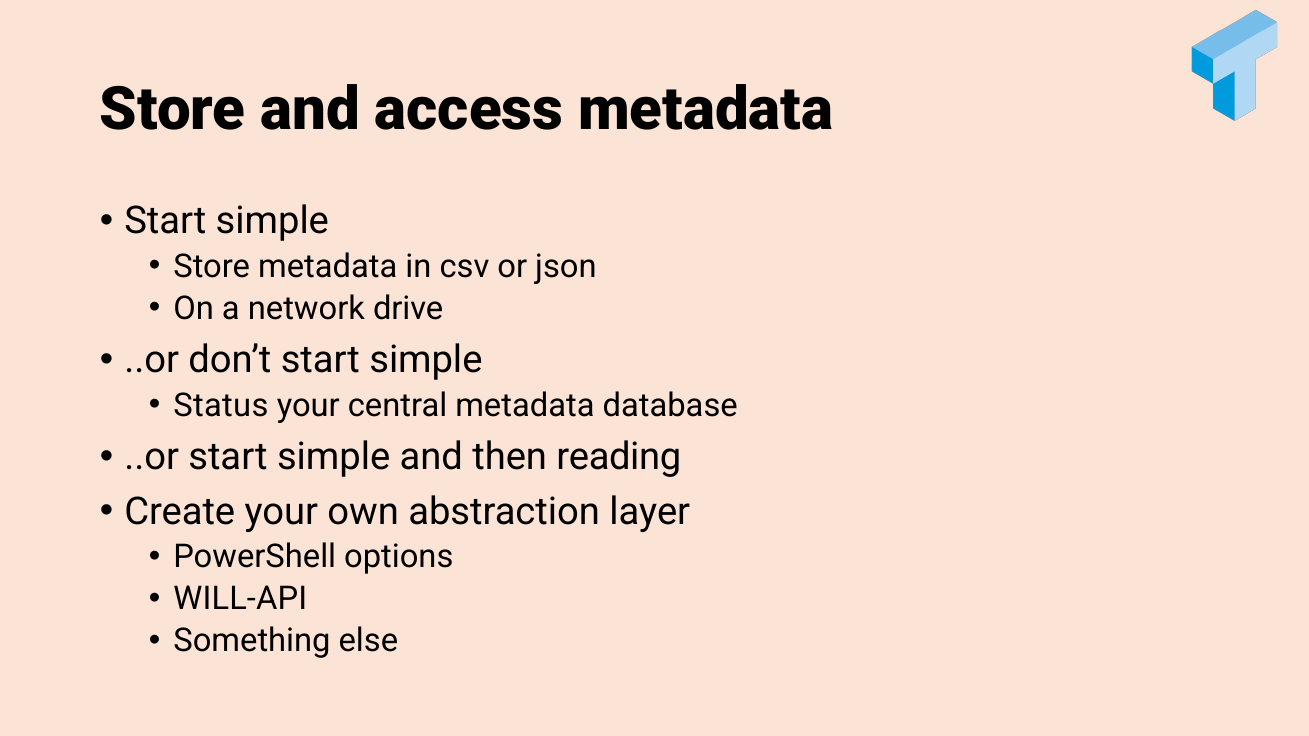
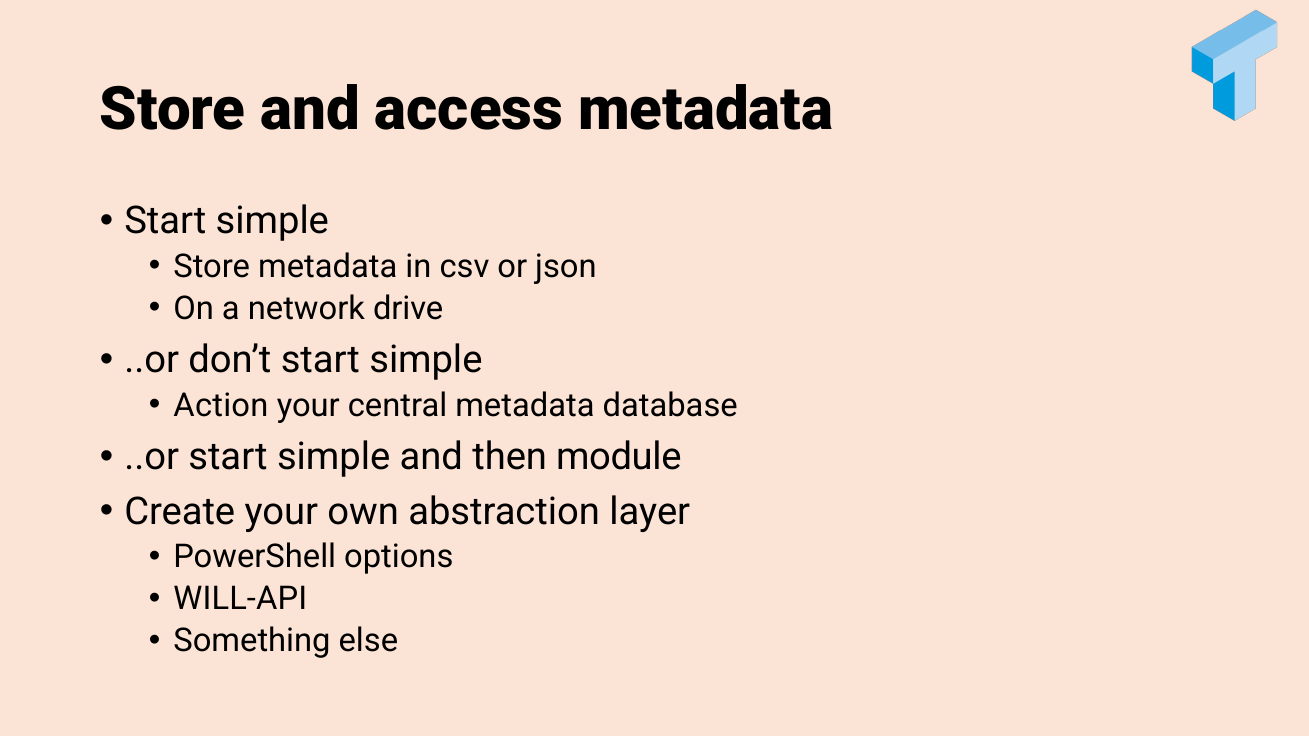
Status: Status -> Action (221, 405)
reading: reading -> module (619, 457)
